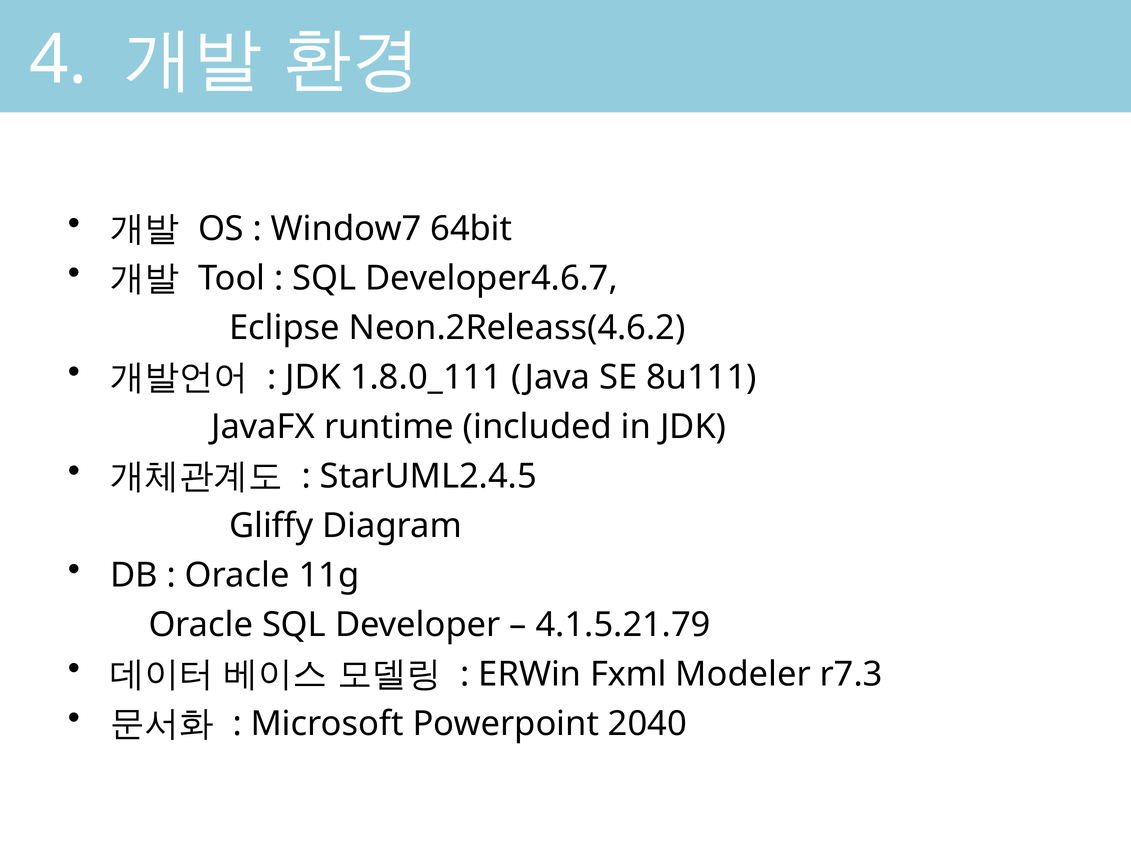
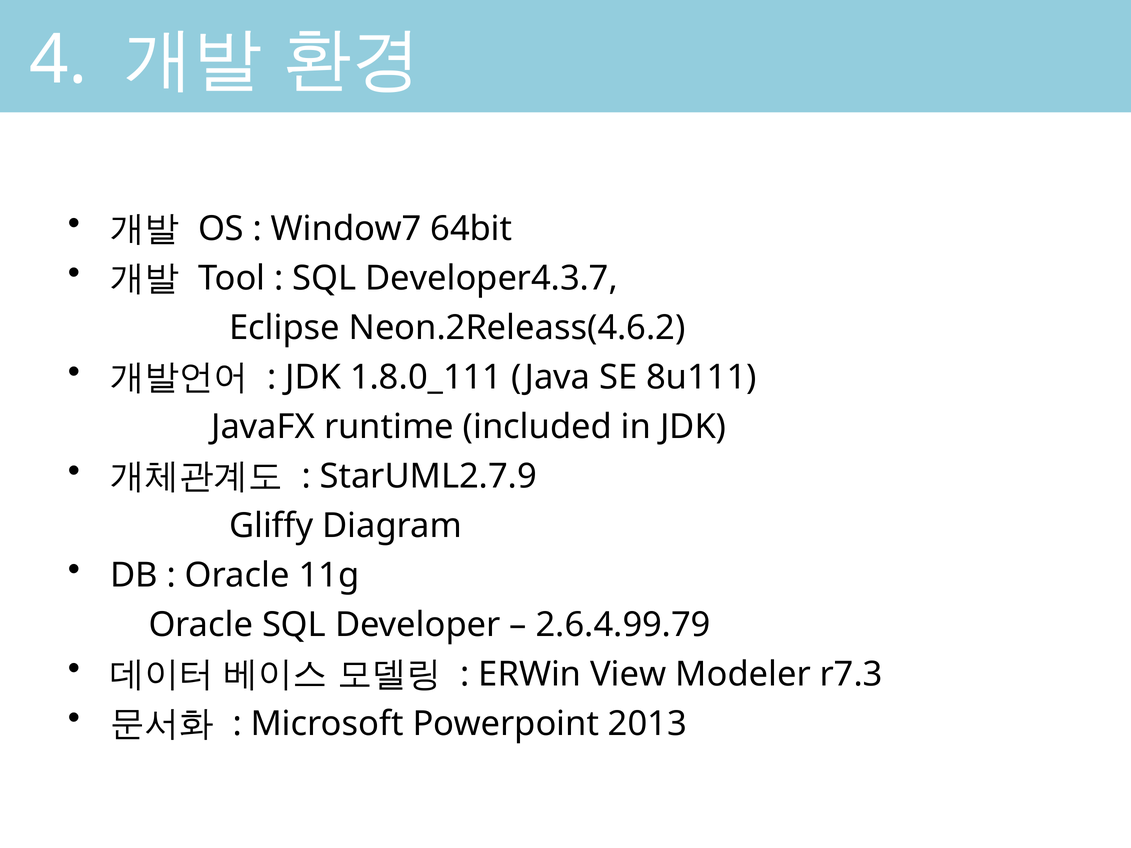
Developer4.6.7: Developer4.6.7 -> Developer4.3.7 (492, 279)
StarUML2.4.5: StarUML2.4.5 -> StarUML2.7.9 (428, 476)
4.1.5.21.79: 4.1.5.21.79 -> 2.6.4.99.79 (623, 625)
Fxml: Fxml -> View (628, 674)
2040: 2040 -> 2013 (647, 724)
